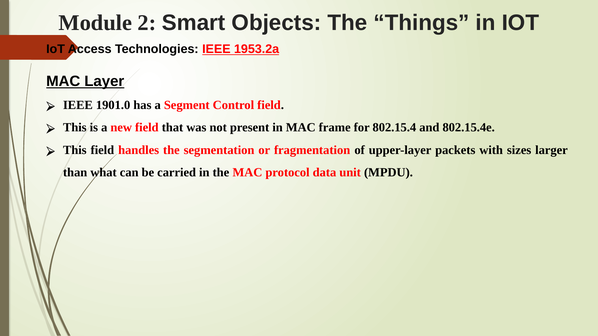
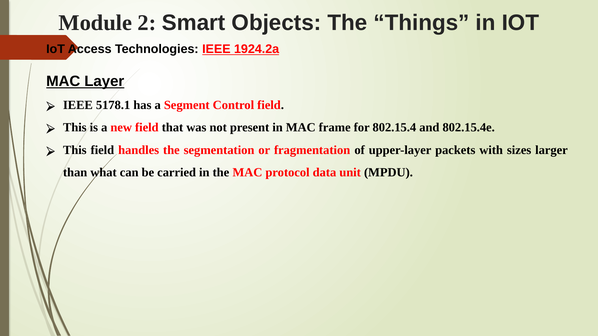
1953.2a: 1953.2a -> 1924.2a (257, 49)
1901.0: 1901.0 -> 5178.1 (113, 105)
